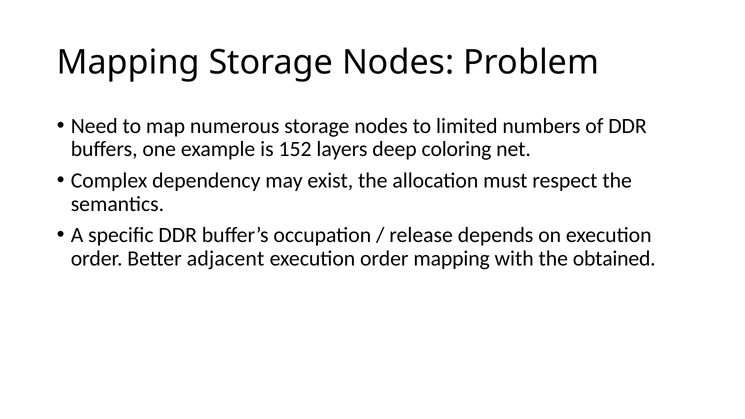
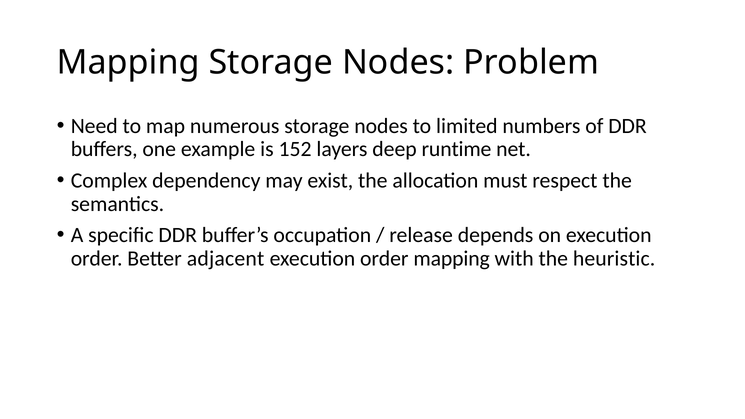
coloring: coloring -> runtime (457, 149)
obtained: obtained -> heuristic (614, 259)
